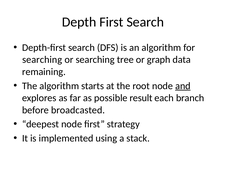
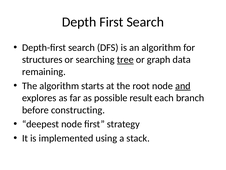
searching: searching -> structures (42, 59)
tree underline: none -> present (125, 59)
broadcasted: broadcasted -> constructing (78, 110)
